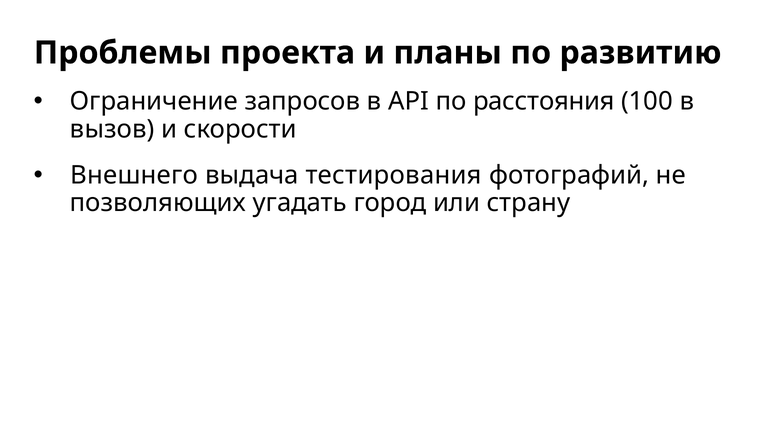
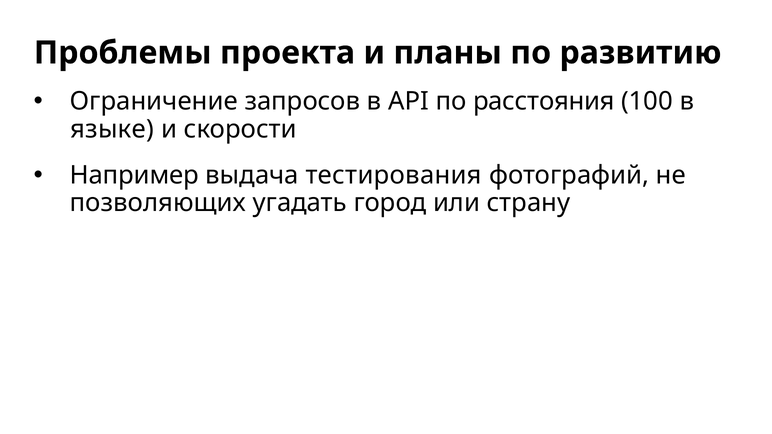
вызов: вызов -> языке (112, 129)
Внешнего: Внешнего -> Например (134, 175)
